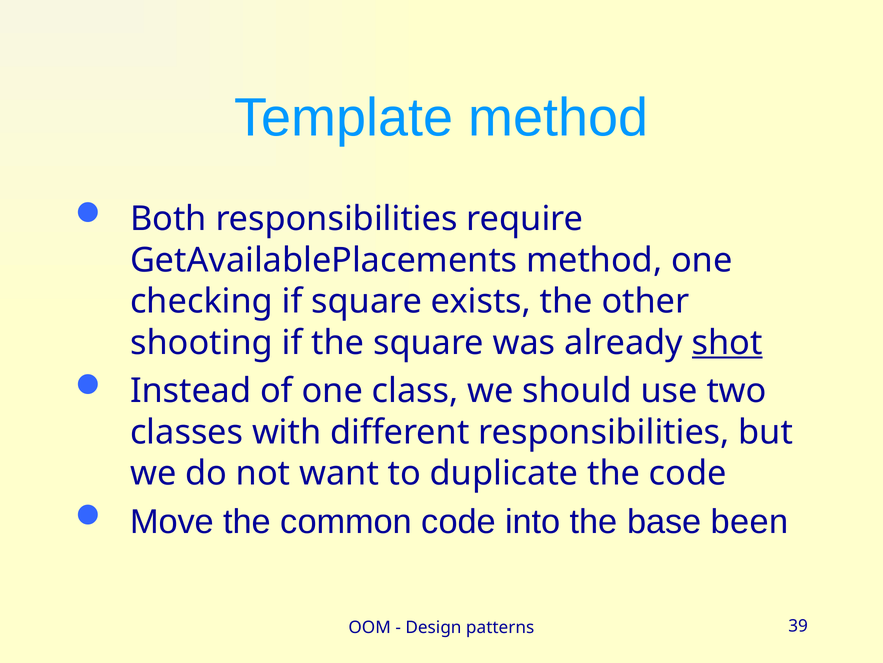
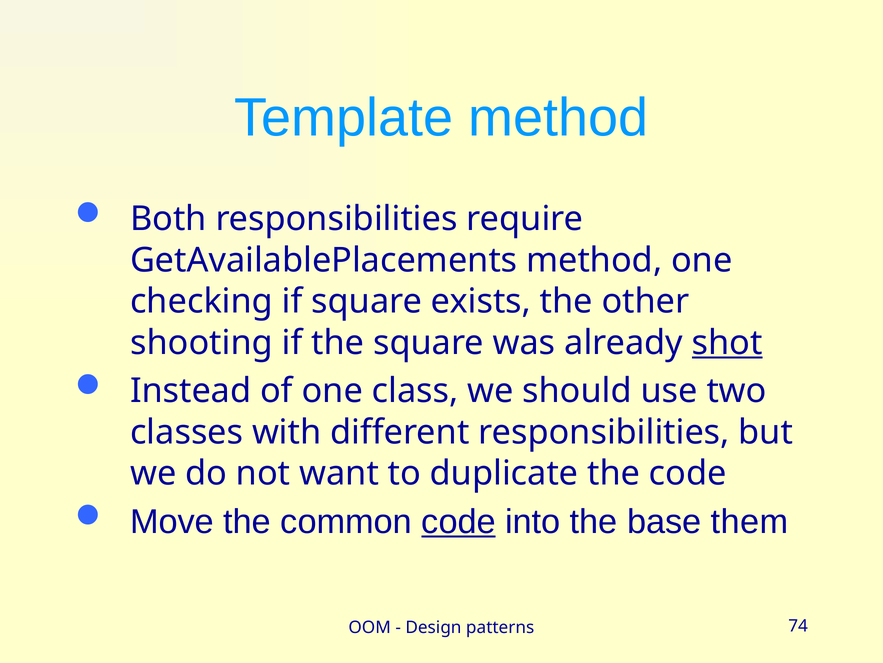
code underline: none -> present (459, 521)
been: been -> them (750, 521)
39: 39 -> 74 (798, 625)
